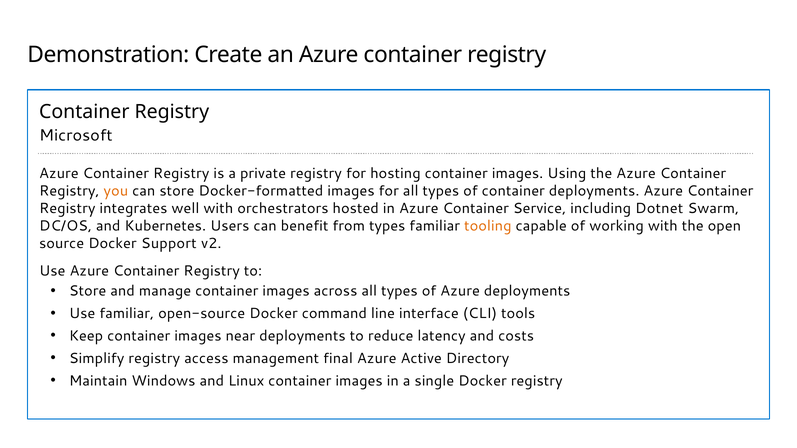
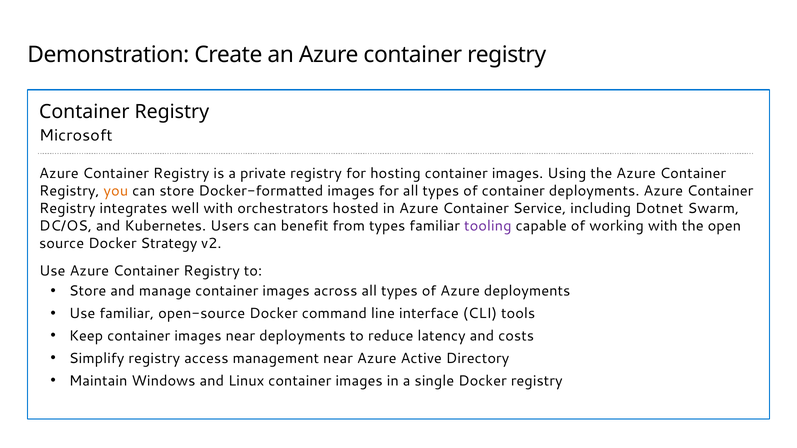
tooling colour: orange -> purple (488, 226)
Support: Support -> Strategy (169, 244)
management final: final -> near (338, 359)
